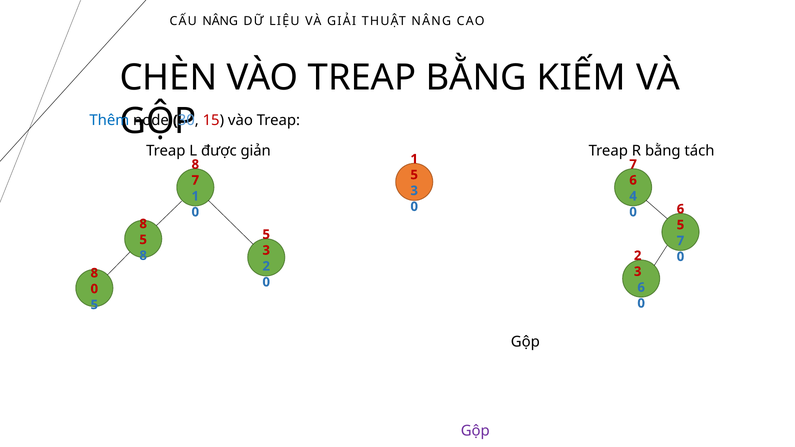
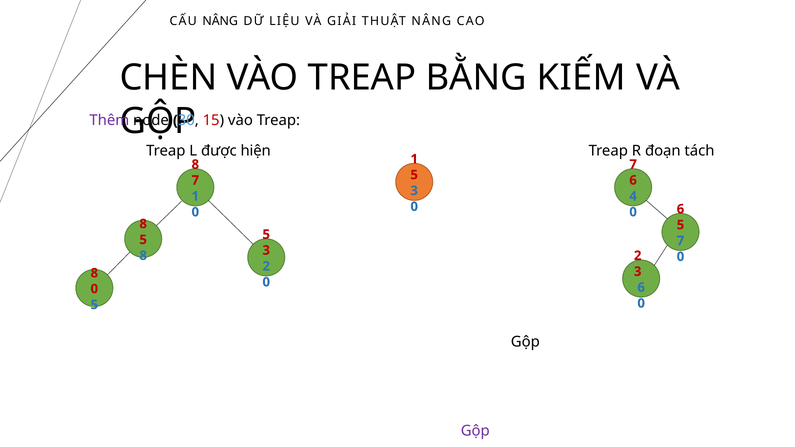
Thêm colour: blue -> purple (109, 121)
giản: giản -> hiện (256, 151)
R bằng: bằng -> đoạn (663, 151)
